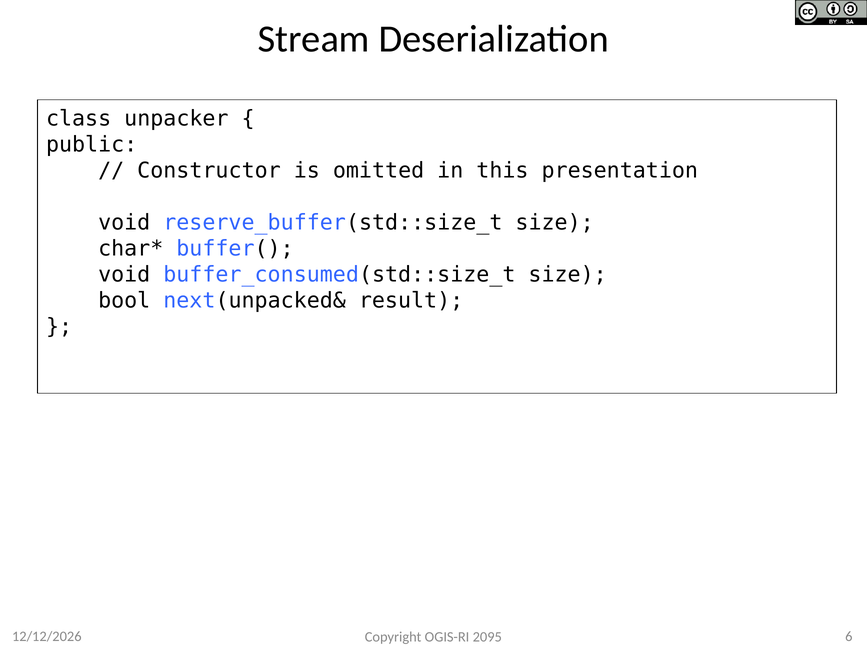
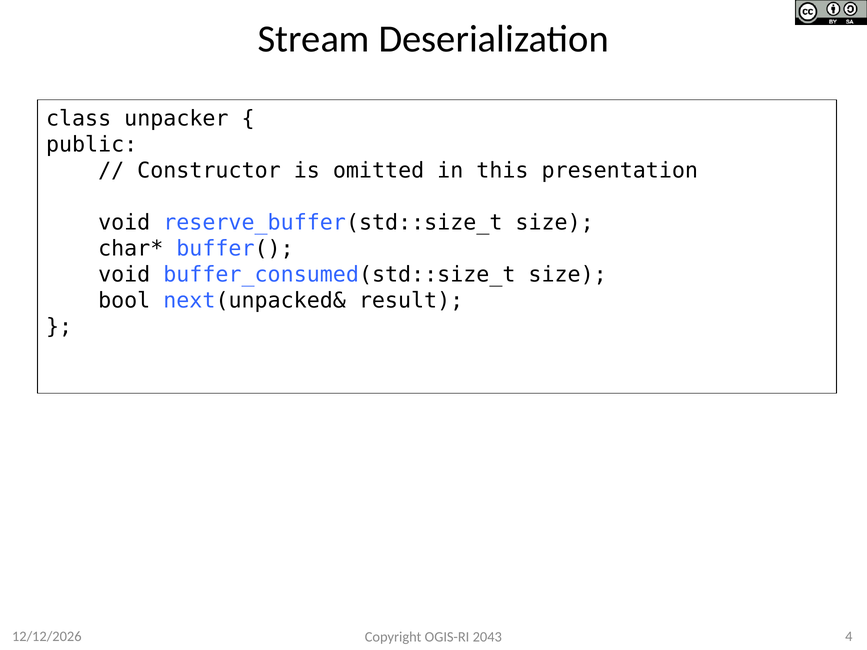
6: 6 -> 4 (849, 637)
2095: 2095 -> 2043 (487, 637)
